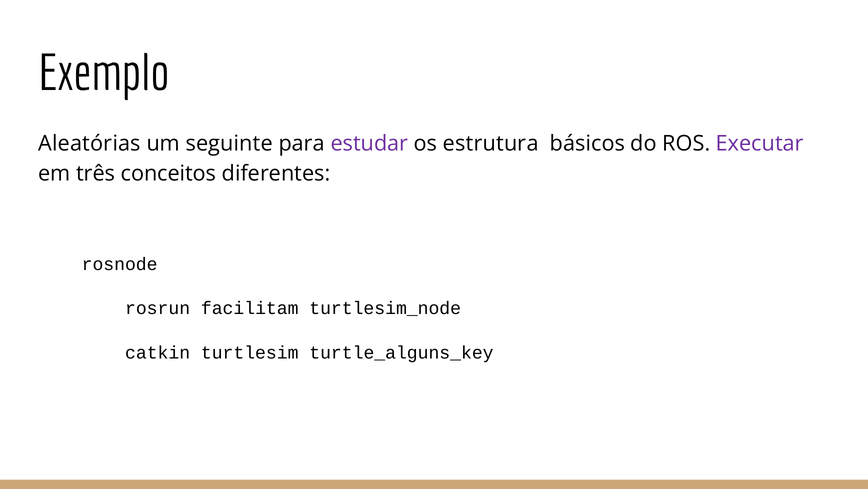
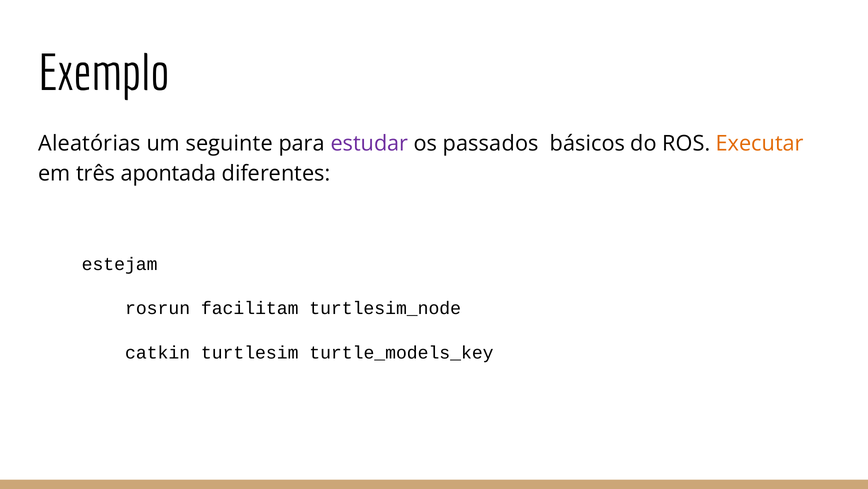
estrutura: estrutura -> passados (491, 143)
Executar colour: purple -> orange (760, 143)
conceitos: conceitos -> apontada (169, 173)
rosnode: rosnode -> estejam (120, 264)
turtle_alguns_key: turtle_alguns_key -> turtle_models_key (401, 352)
